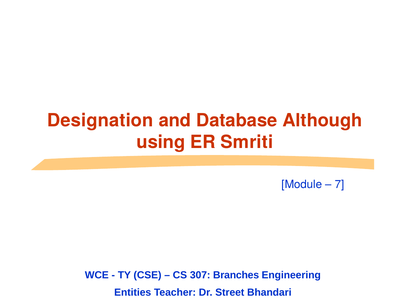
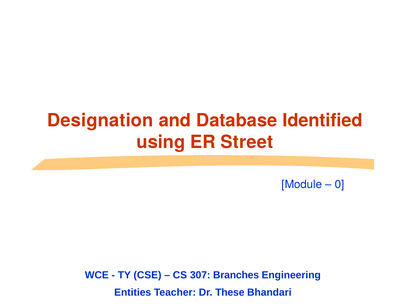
Although: Although -> Identified (322, 120)
Smriti: Smriti -> Street (247, 142)
7: 7 -> 0 (340, 184)
Street: Street -> These (230, 292)
